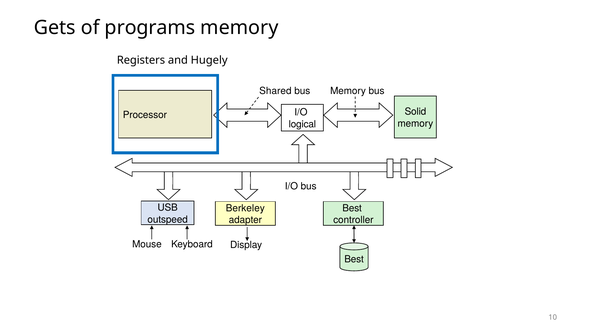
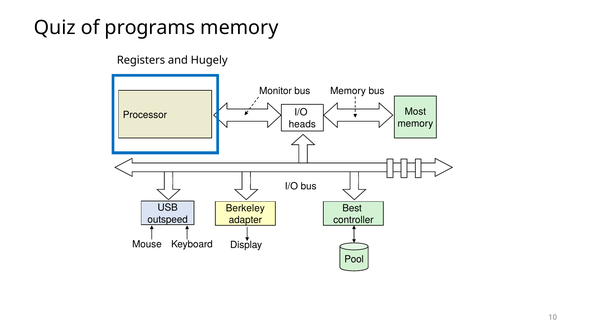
Gets: Gets -> Quiz (55, 28)
Shared: Shared -> Monitor (275, 91)
Solid: Solid -> Most (415, 111)
logical: logical -> heads (302, 124)
Best: Best -> Pool (354, 259)
